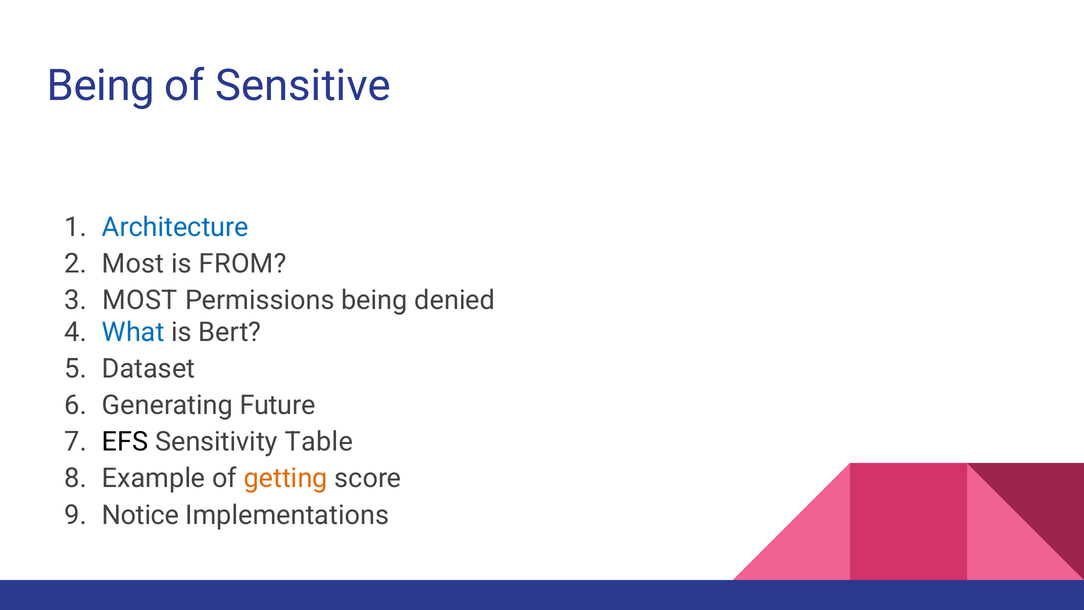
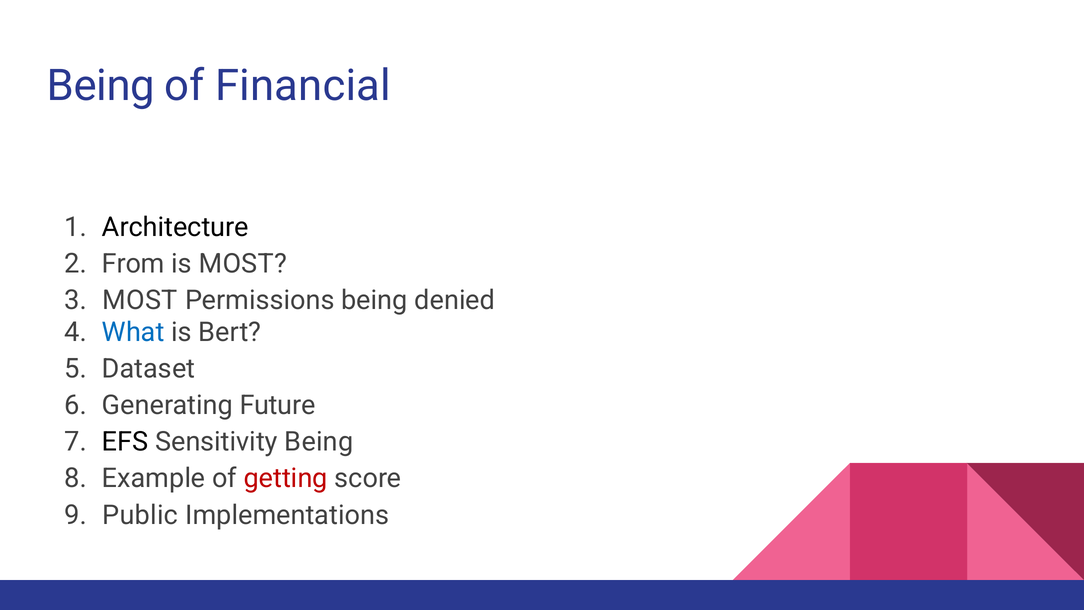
Sensitive: Sensitive -> Financial (303, 86)
Architecture colour: blue -> black (175, 227)
Most: Most -> From (133, 264)
is FROM: FROM -> MOST (243, 264)
Sensitivity Table: Table -> Being (319, 442)
getting colour: orange -> red (286, 478)
Notice: Notice -> Public (140, 515)
